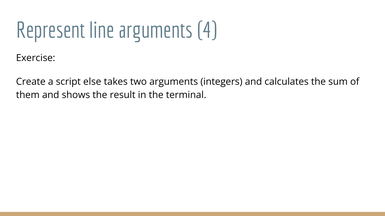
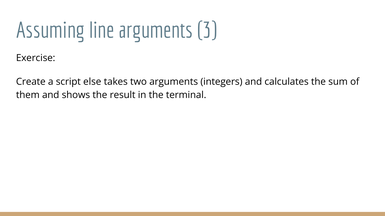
Represent: Represent -> Assuming (50, 31)
4: 4 -> 3 (207, 31)
